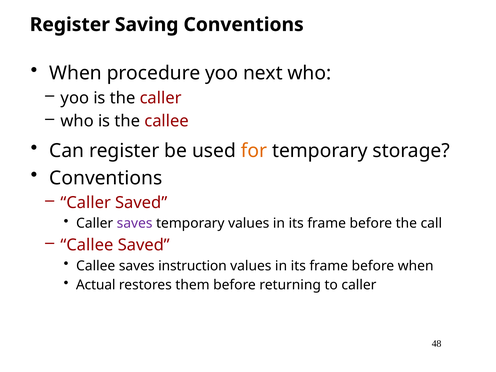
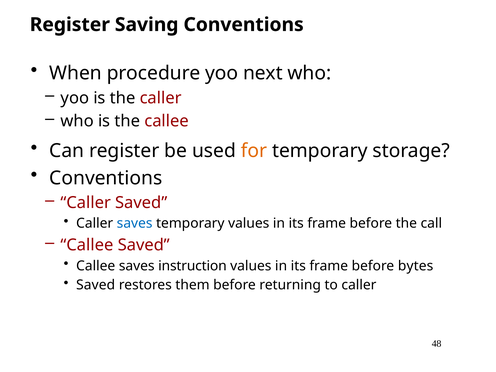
saves colour: purple -> blue (135, 223)
before when: when -> bytes (416, 266)
Actual: Actual -> Saved (96, 285)
